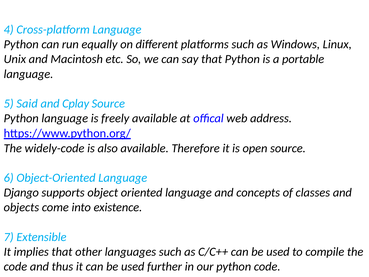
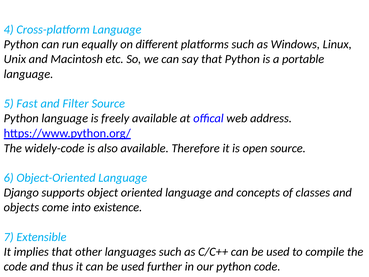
Said: Said -> Fast (27, 103)
Cplay: Cplay -> Filter (76, 103)
